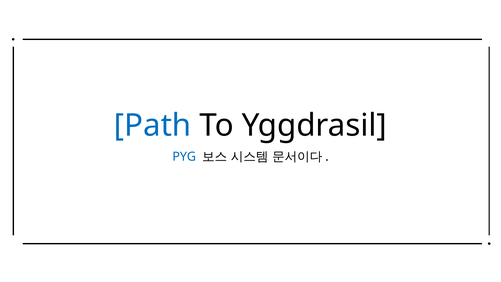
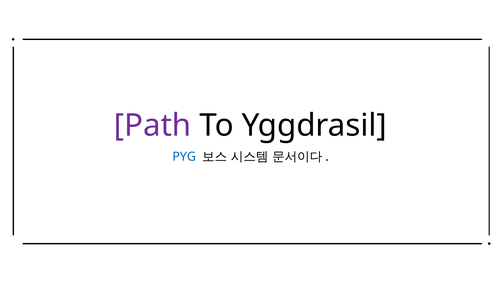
Path colour: blue -> purple (153, 125)
